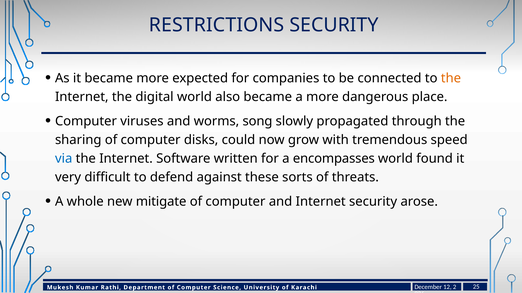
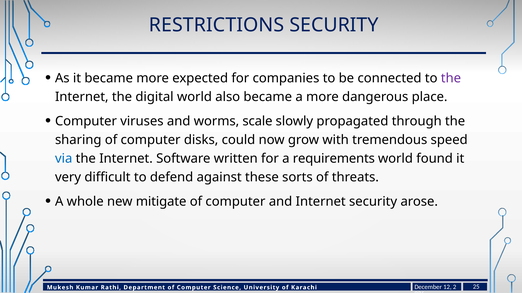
the colour: orange -> purple (451, 78)
song: song -> scale (257, 121)
encompasses: encompasses -> requirements (334, 159)
